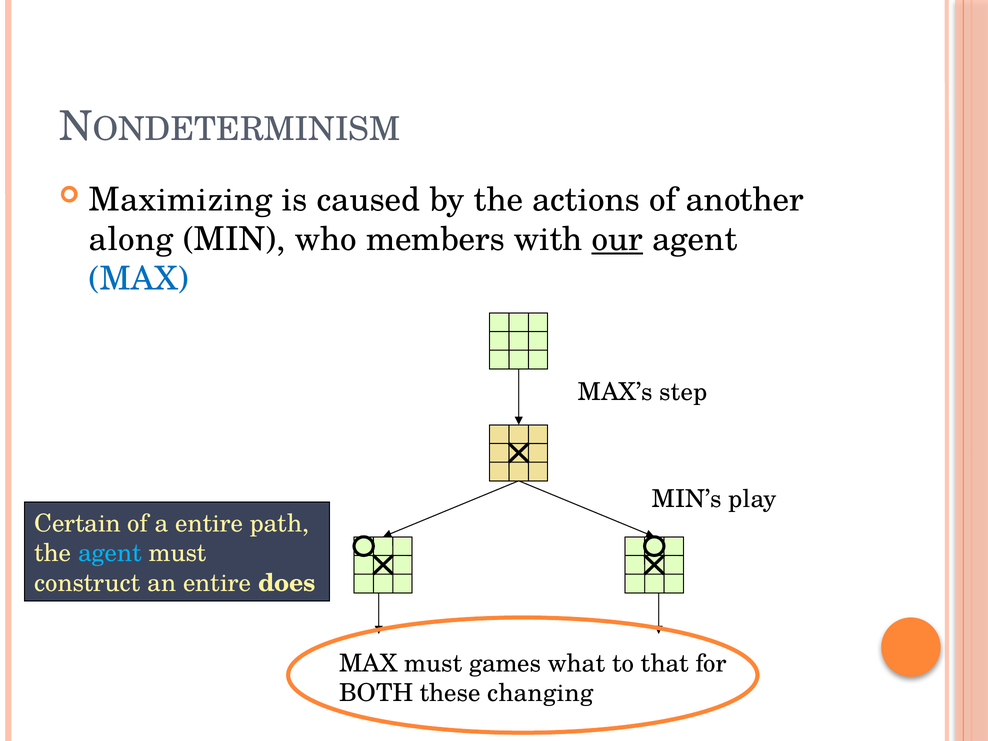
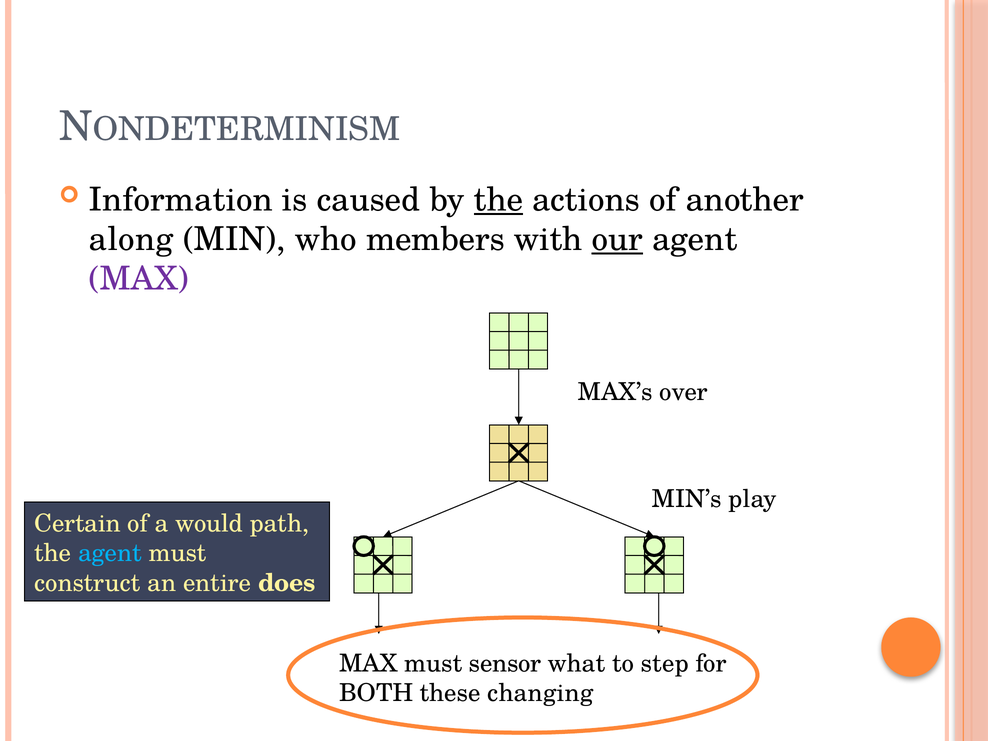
Maximizing: Maximizing -> Information (181, 200)
the underline: none -> present (498, 200)
MAX colour: blue -> purple (139, 279)
step: step -> over (684, 392)
a entire: entire -> would (209, 524)
games: games -> sensor (505, 664)
that: that -> step (665, 664)
